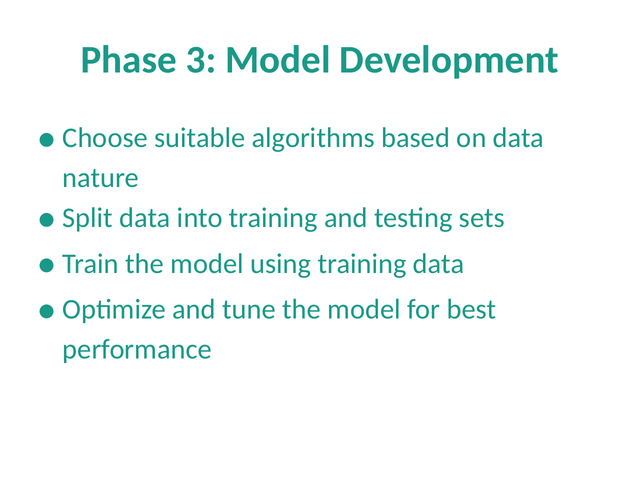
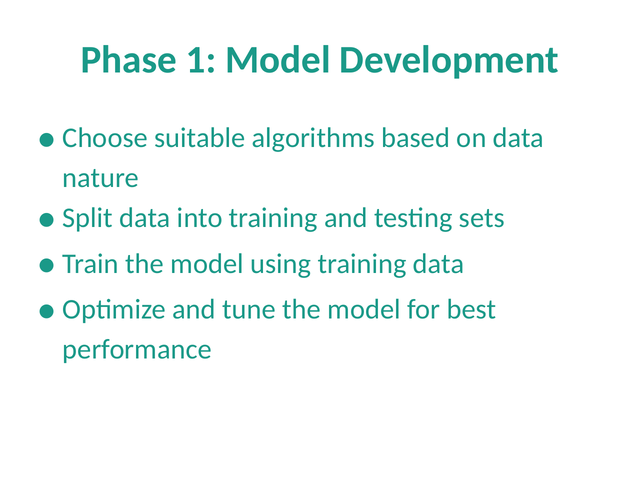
3: 3 -> 1 (201, 60)
